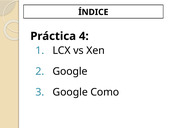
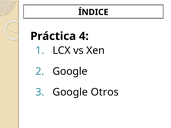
Como: Como -> Otros (105, 92)
